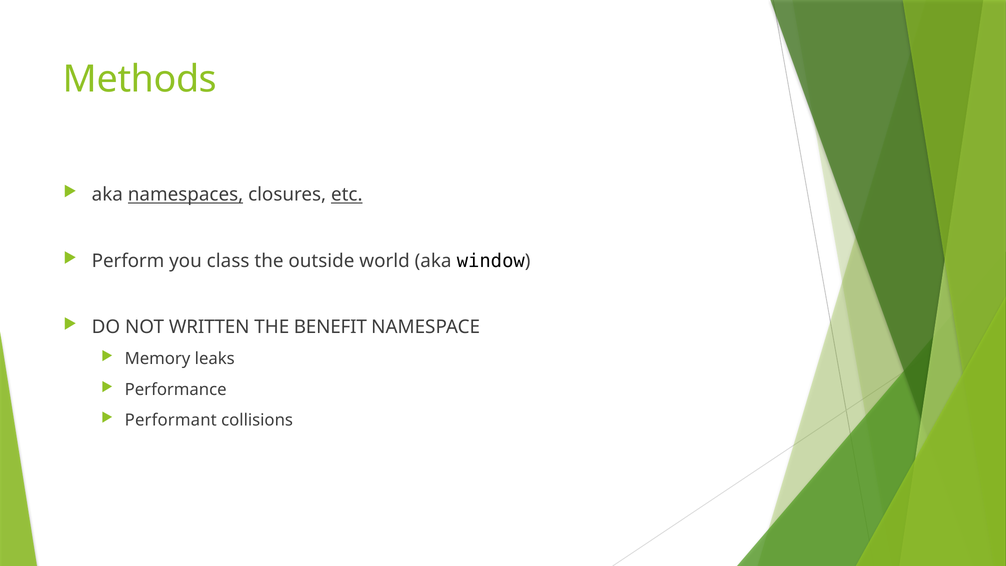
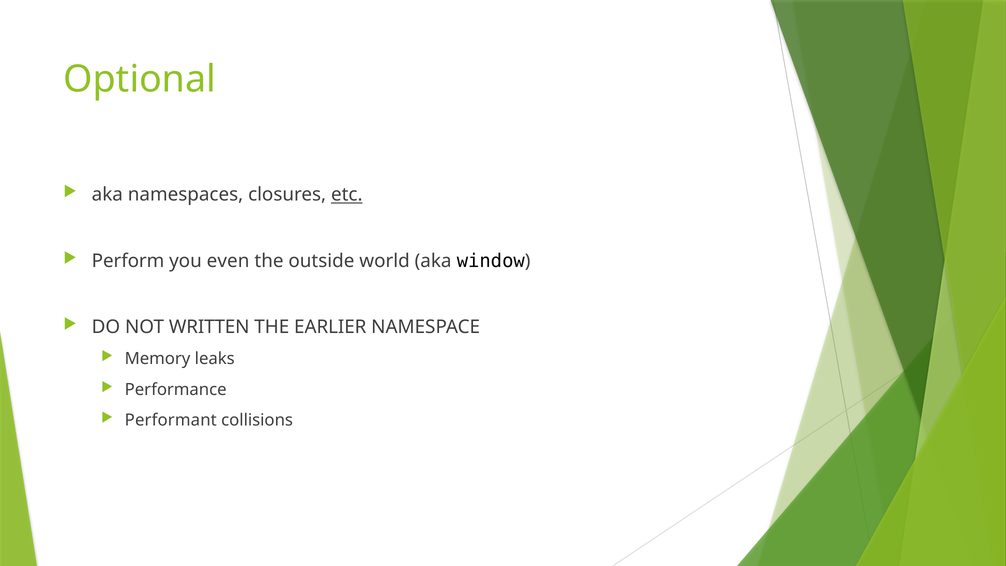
Methods: Methods -> Optional (140, 79)
namespaces underline: present -> none (186, 195)
class: class -> even (228, 261)
BENEFIT: BENEFIT -> EARLIER (330, 327)
